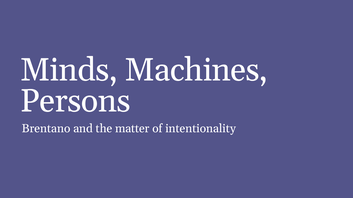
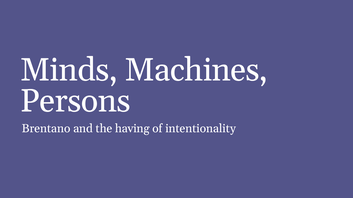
matter: matter -> having (132, 129)
